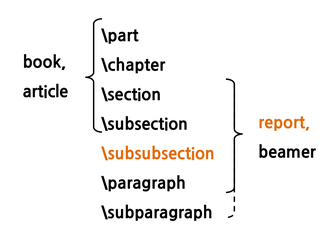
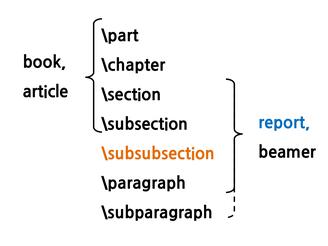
report colour: orange -> blue (284, 123)
